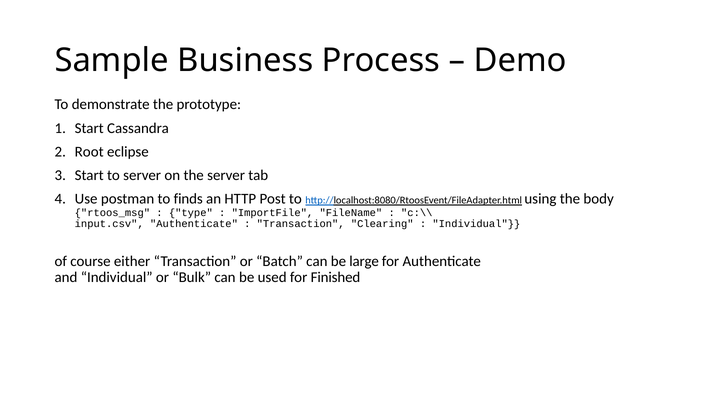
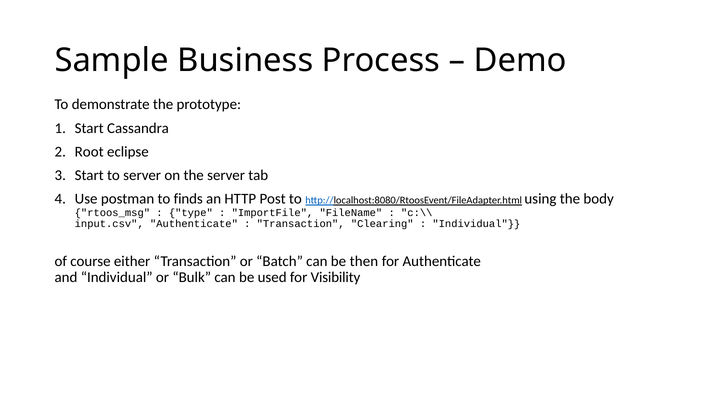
large: large -> then (364, 261)
Finished: Finished -> Visibility (336, 277)
